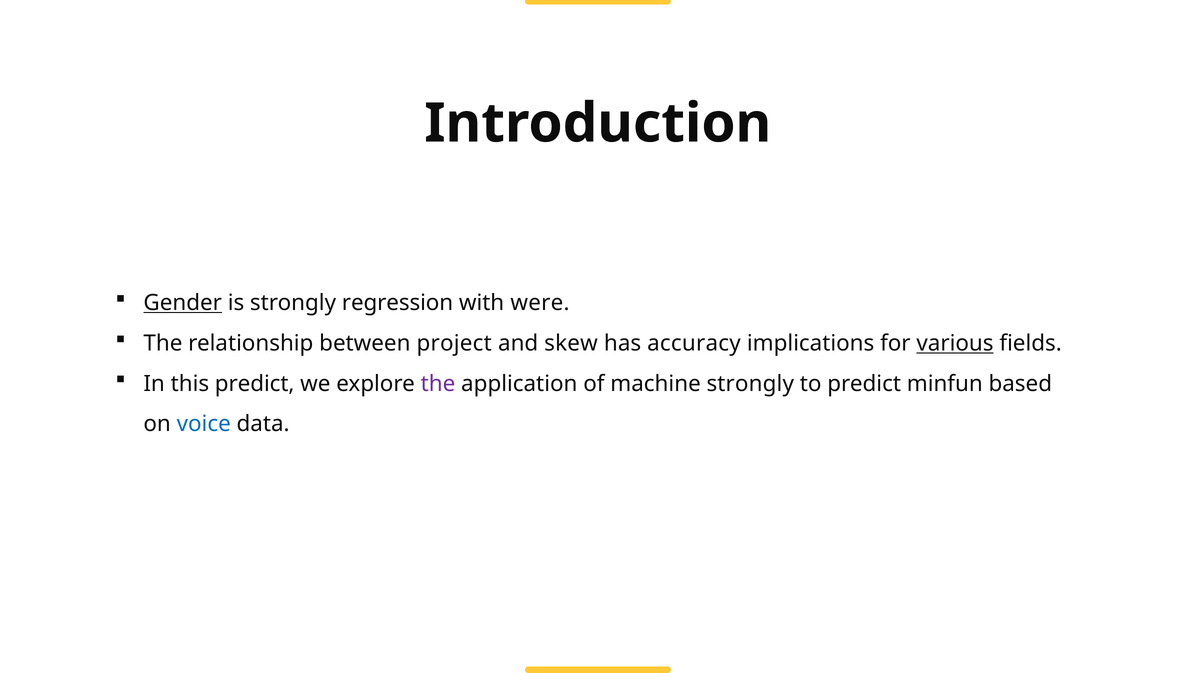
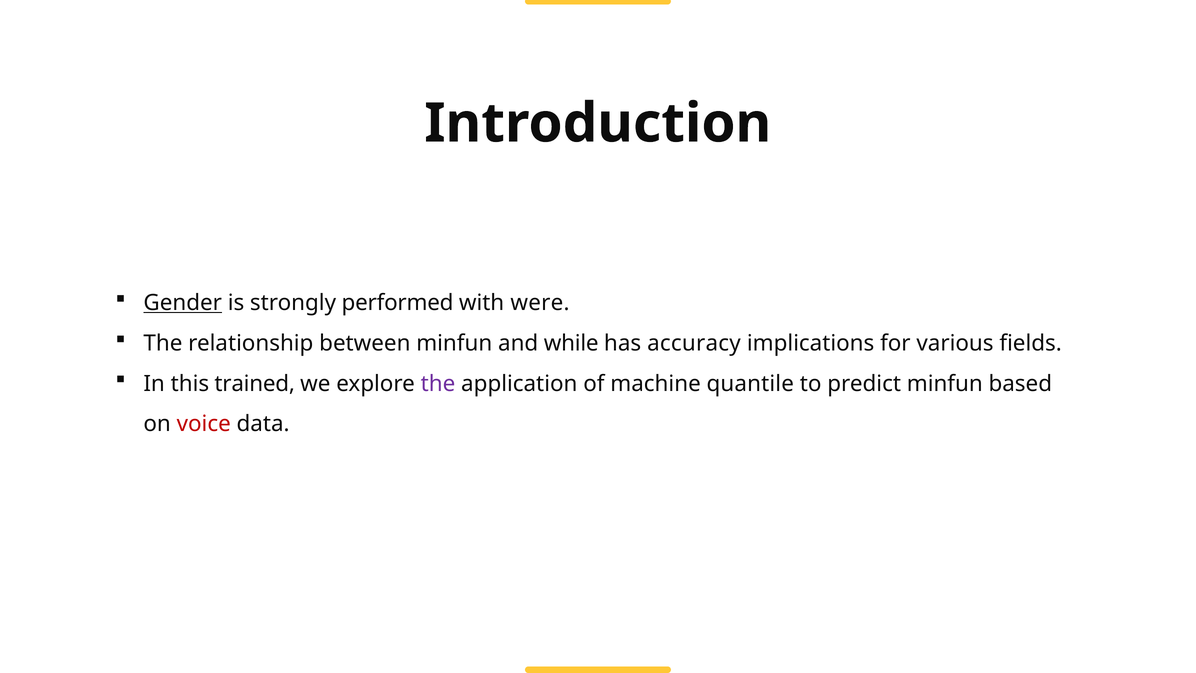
regression: regression -> performed (398, 303)
between project: project -> minfun (454, 343)
skew: skew -> while (571, 343)
various underline: present -> none (955, 343)
this predict: predict -> trained (255, 384)
machine strongly: strongly -> quantile (750, 384)
voice colour: blue -> red (204, 424)
